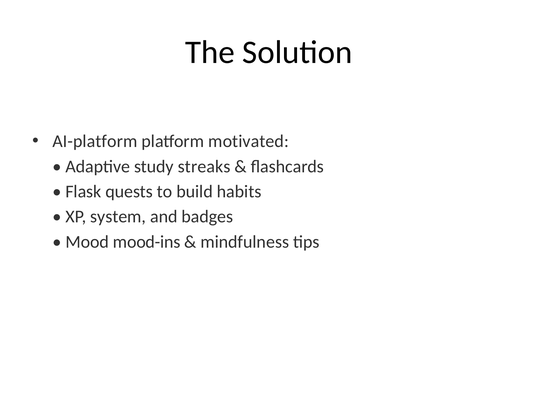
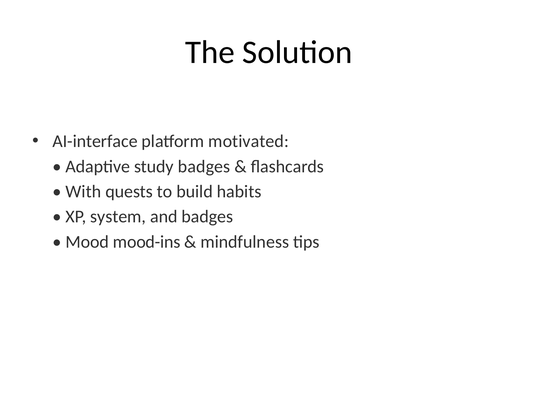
AI-platform: AI-platform -> AI-interface (95, 141)
study streaks: streaks -> badges (204, 166)
Flask: Flask -> With (83, 191)
